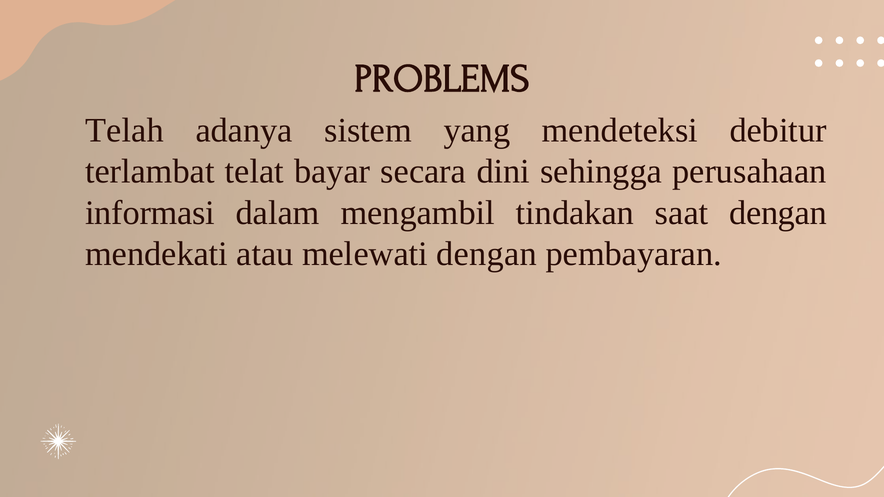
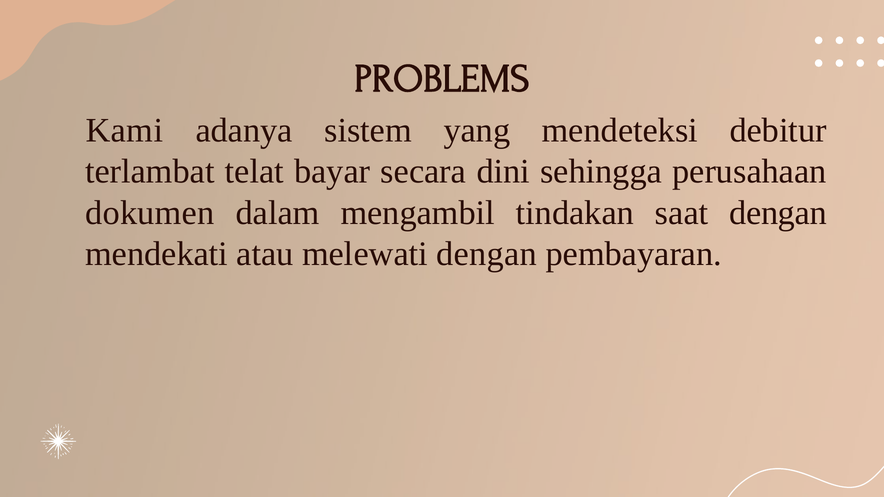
Telah: Telah -> Kami (124, 130)
informasi: informasi -> dokumen (150, 213)
